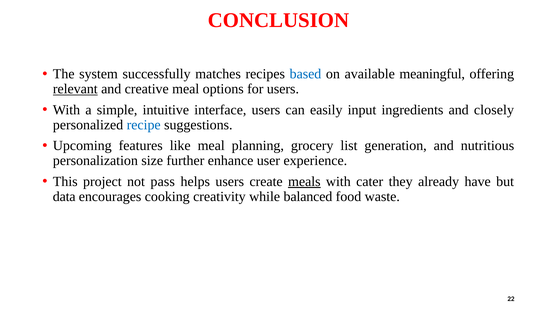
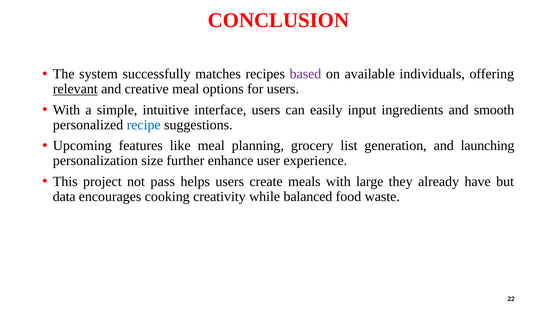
based colour: blue -> purple (305, 74)
meaningful: meaningful -> individuals (432, 74)
closely: closely -> smooth (494, 110)
nutritious: nutritious -> launching (488, 146)
meals underline: present -> none (304, 182)
cater: cater -> large (370, 182)
